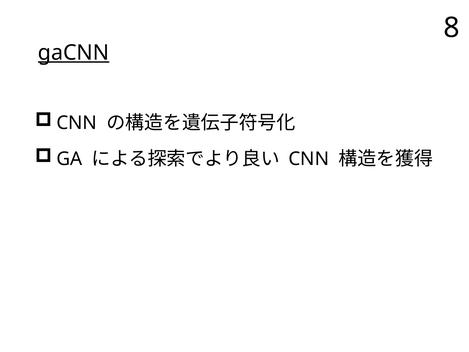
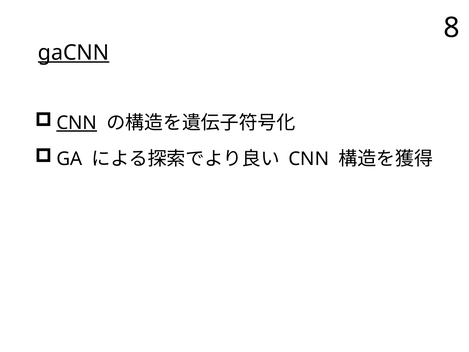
CNN underline: none -> present (77, 123)
